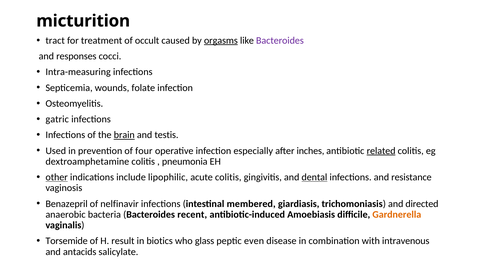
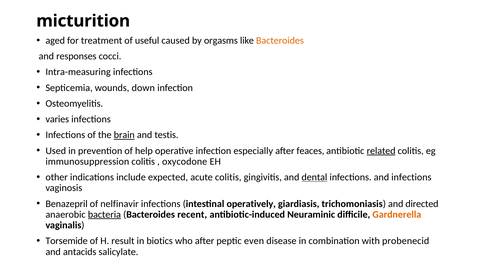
tract: tract -> aged (55, 41)
occult: occult -> useful (147, 41)
orgasms underline: present -> none (221, 41)
Bacteroides colour: purple -> orange (280, 41)
folate: folate -> down (143, 88)
gatric: gatric -> varies (57, 119)
four: four -> help (144, 151)
inches: inches -> feaces (310, 151)
dextroamphetamine: dextroamphetamine -> immunosuppression (87, 162)
pneumonia: pneumonia -> oxycodone (185, 162)
other underline: present -> none (57, 178)
lipophilic: lipophilic -> expected (168, 178)
and resistance: resistance -> infections (411, 178)
membered: membered -> operatively (251, 204)
bacteria underline: none -> present (104, 215)
Amoebiasis: Amoebiasis -> Neuraminic (311, 215)
who glass: glass -> after (205, 241)
intravenous: intravenous -> probenecid (406, 241)
